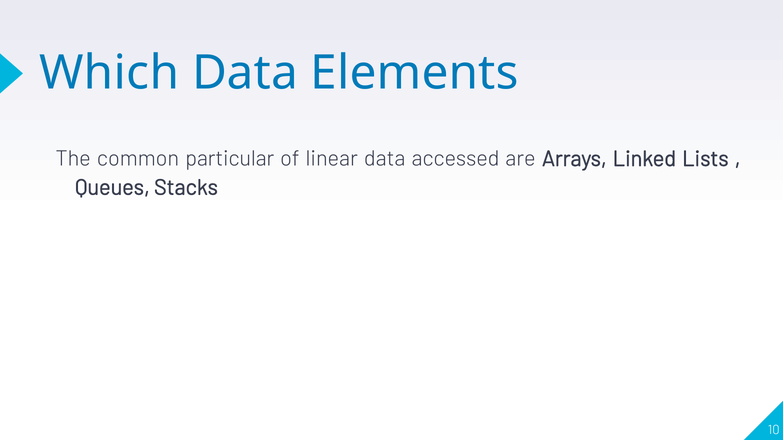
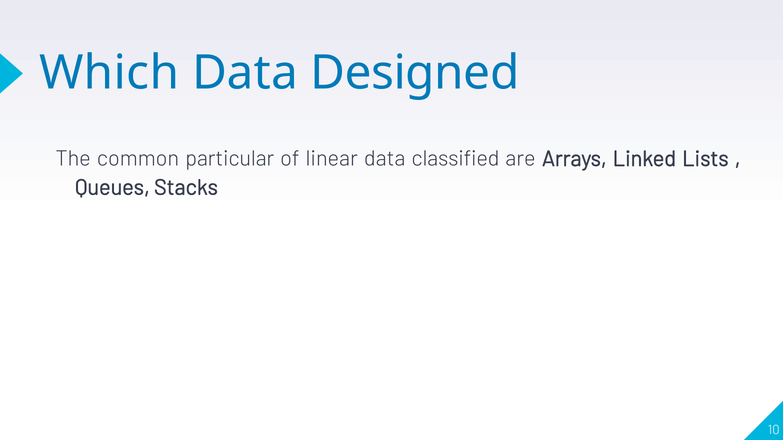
Elements: Elements -> Designed (415, 73)
accessed: accessed -> classified (456, 159)
